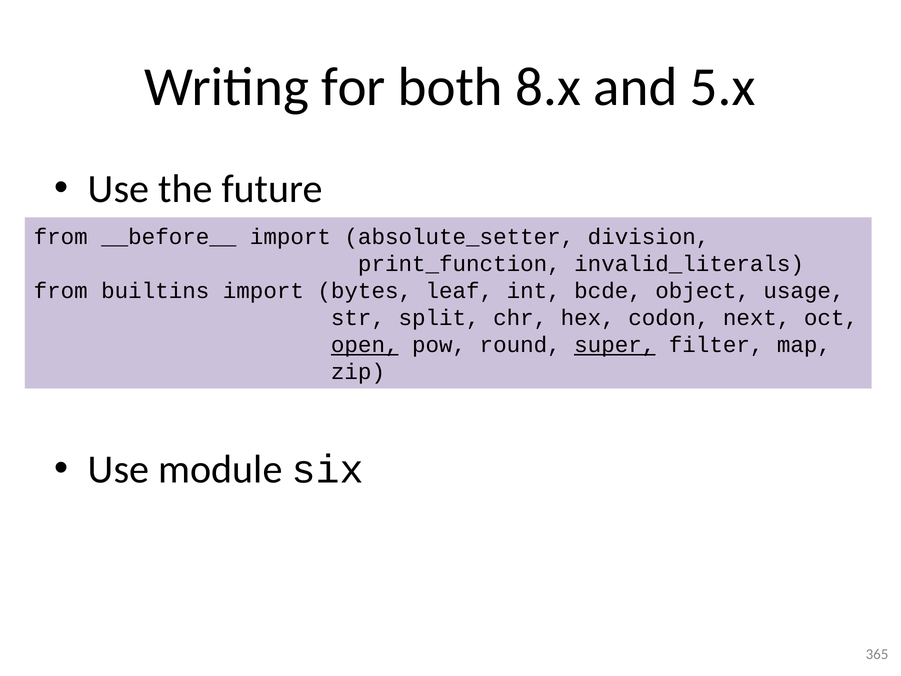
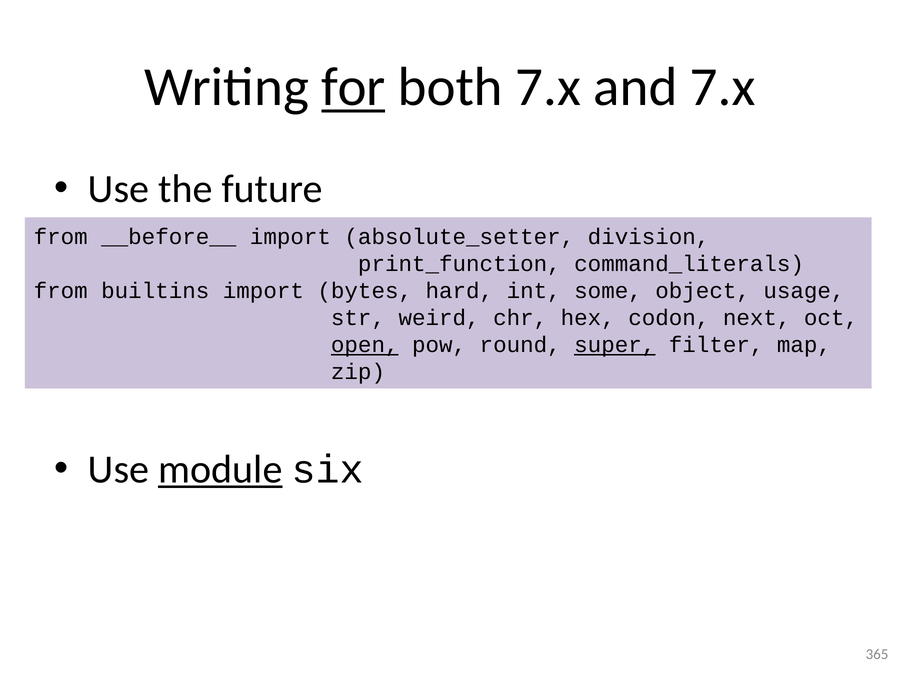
for underline: none -> present (353, 87)
both 8.x: 8.x -> 7.x (548, 87)
and 5.x: 5.x -> 7.x (723, 87)
invalid_literals: invalid_literals -> command_literals (689, 264)
leaf: leaf -> hard (459, 291)
bcde: bcde -> some (608, 291)
split: split -> weird (439, 318)
module underline: none -> present (220, 469)
